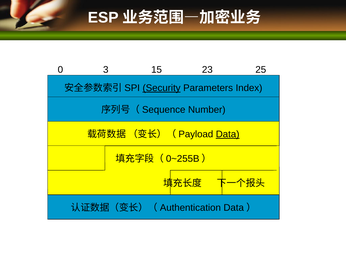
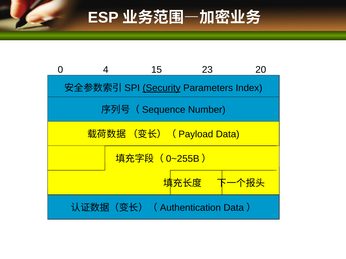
3: 3 -> 4 (106, 70)
25: 25 -> 20 (261, 70)
Data underline: present -> none (228, 135)
